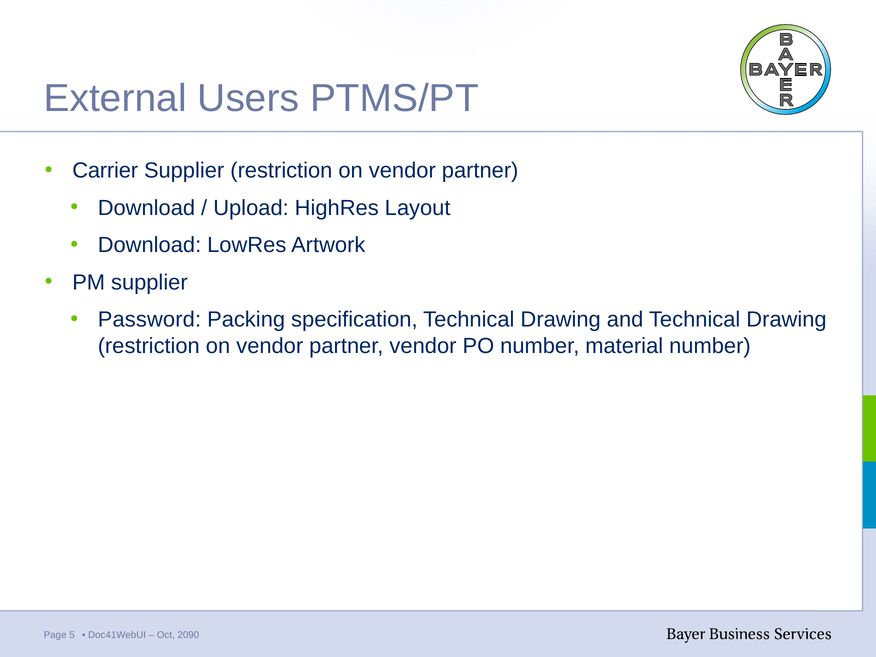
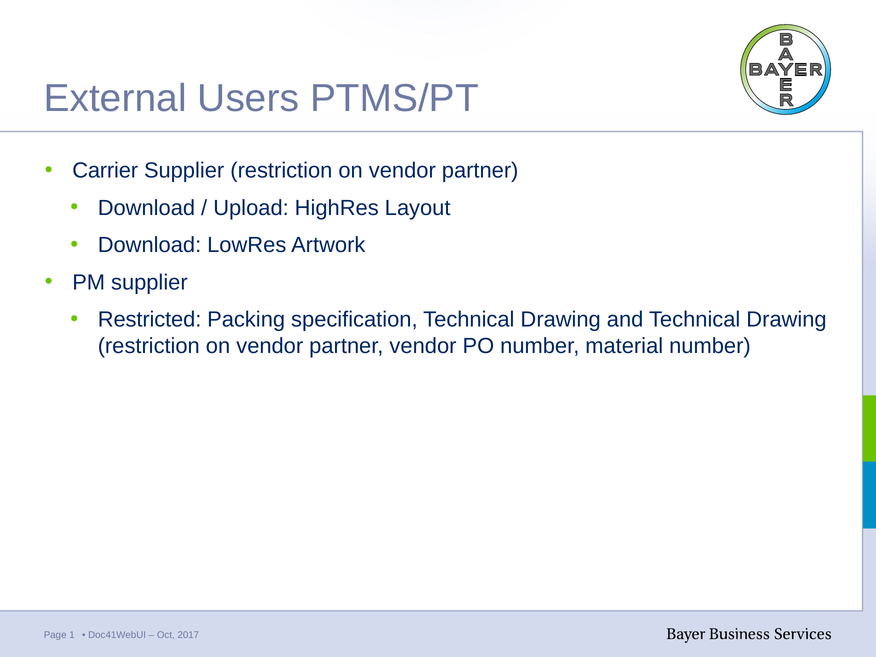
Password: Password -> Restricted (150, 320)
5: 5 -> 1 (72, 635)
2090: 2090 -> 2017 (188, 635)
